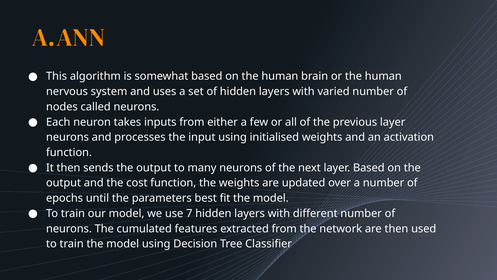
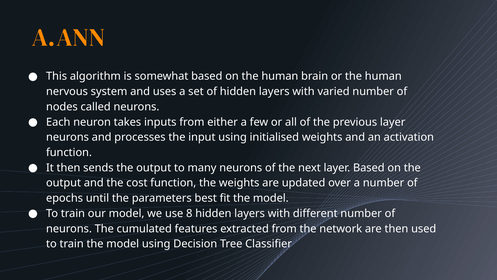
7: 7 -> 8 (189, 213)
